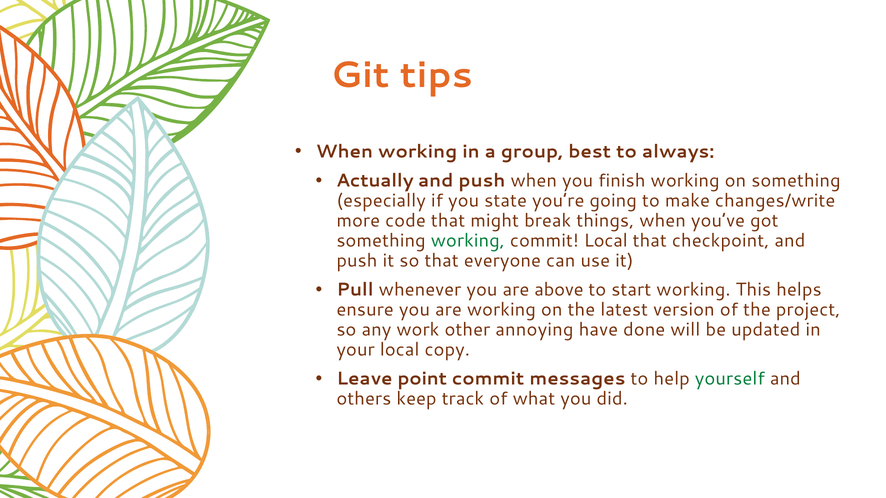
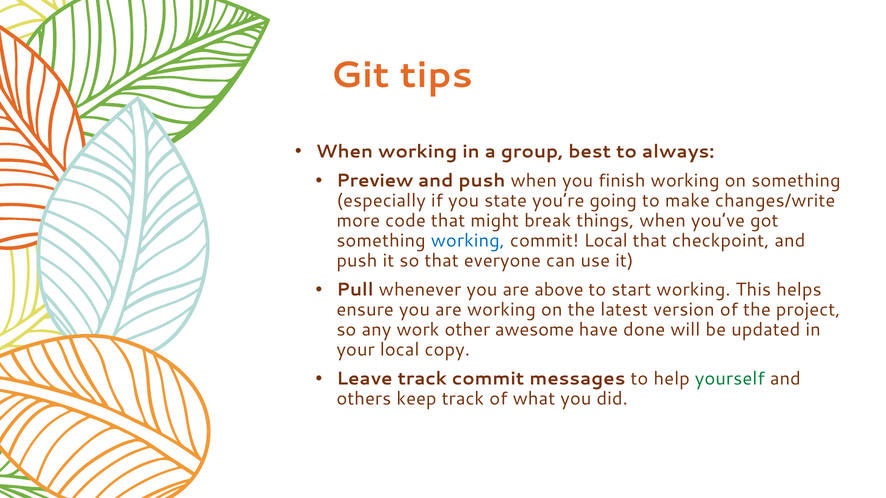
Actually: Actually -> Preview (375, 181)
working colour: green -> blue (468, 241)
annoying: annoying -> awesome (535, 330)
Leave point: point -> track (422, 379)
